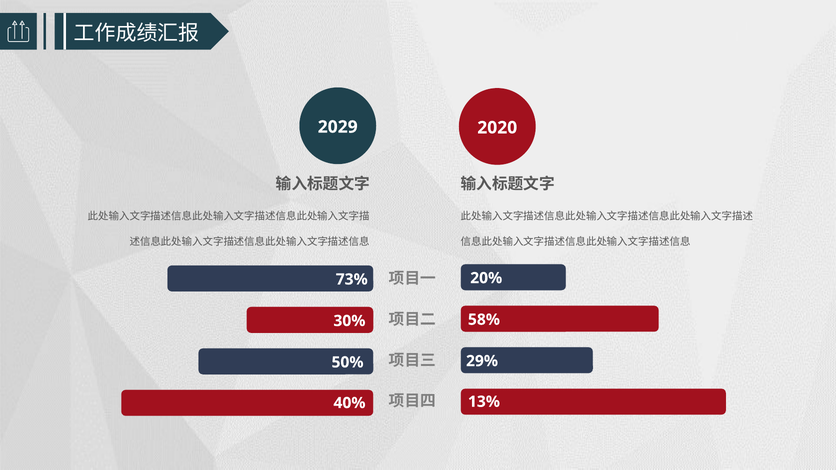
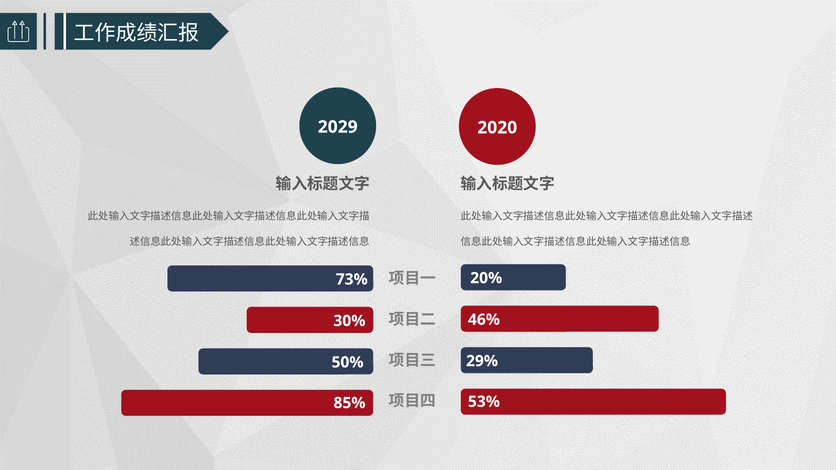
58%: 58% -> 46% (484, 320)
13%: 13% -> 53% (484, 402)
40%: 40% -> 85% (349, 403)
